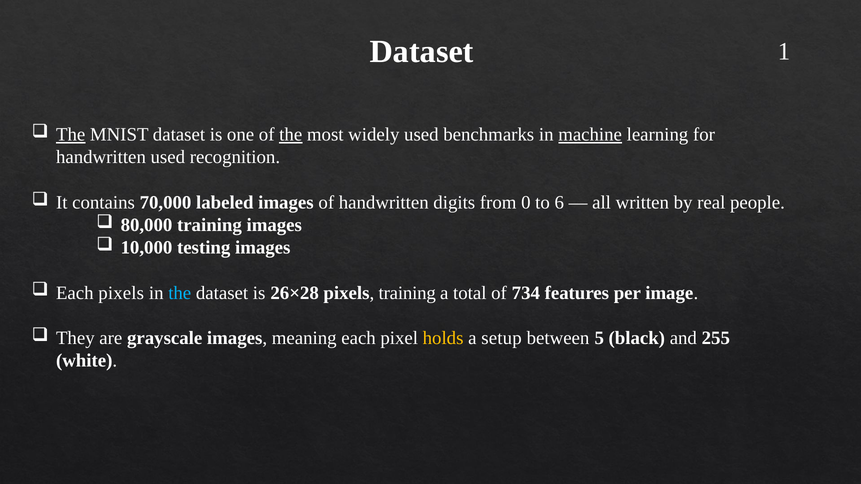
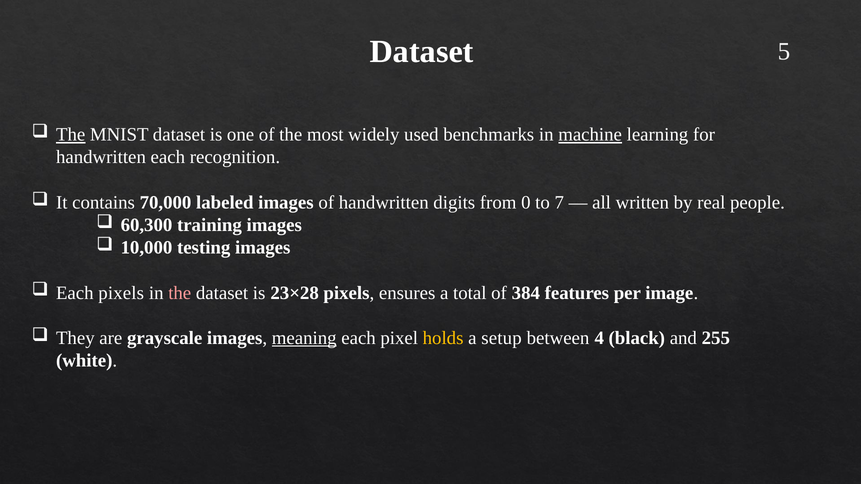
1: 1 -> 5 (784, 52)
the underline: present -> none (291, 135)
handwritten used: used -> each (168, 157)
6: 6 -> 7 (559, 203)
80,000: 80,000 -> 60,300 (146, 225)
the colour: light blue -> pink (180, 293)
26×28: 26×28 -> 23×28 (295, 293)
pixels training: training -> ensures (407, 293)
734: 734 -> 384 (526, 293)
meaning underline: none -> present (304, 338)
5: 5 -> 4 (599, 338)
